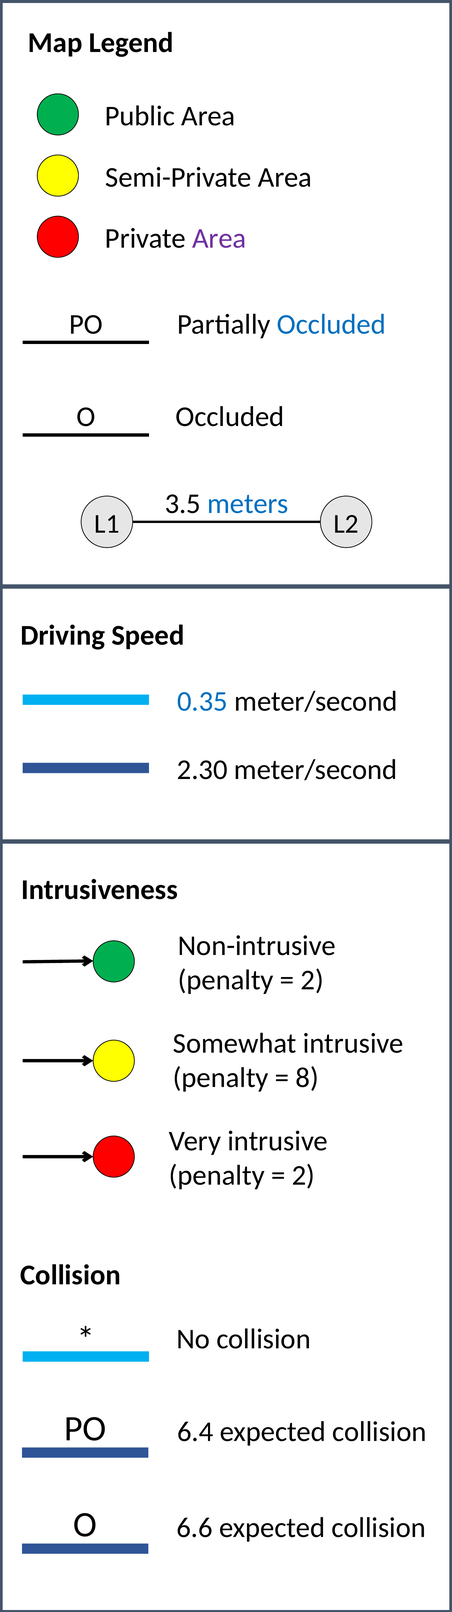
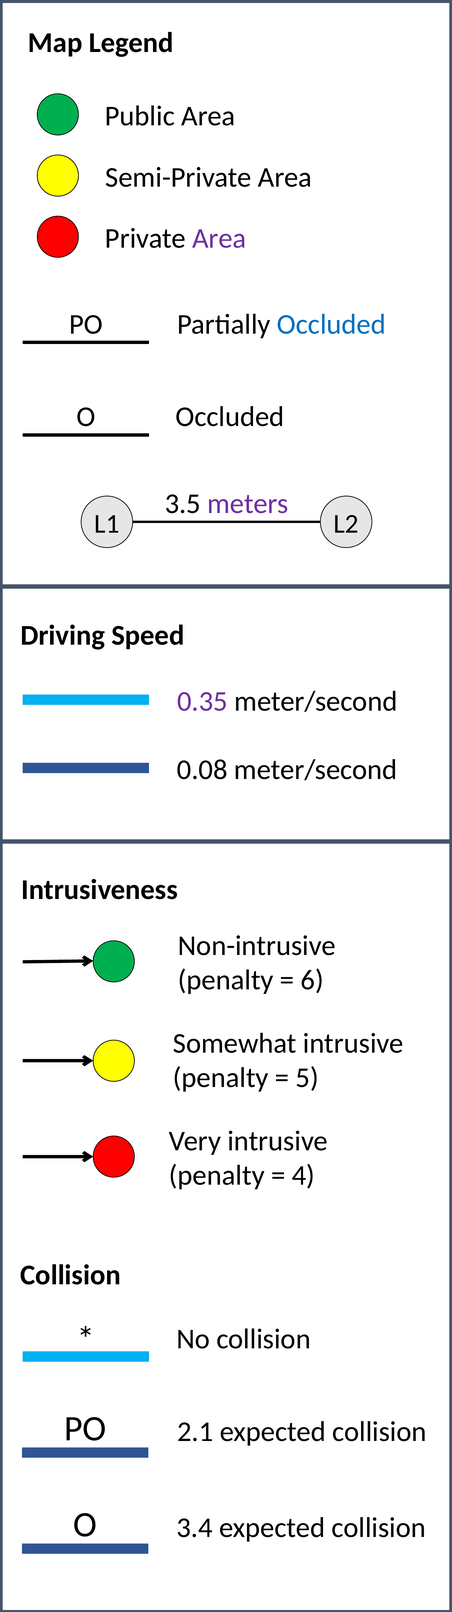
meters colour: blue -> purple (248, 504)
0.35 colour: blue -> purple (202, 702)
2.30: 2.30 -> 0.08 (202, 770)
2: 2 -> 6 (312, 980)
8: 8 -> 5 (307, 1078)
2: 2 -> 4 (303, 1175)
6.4: 6.4 -> 2.1 (195, 1432)
6.6: 6.6 -> 3.4 (195, 1528)
